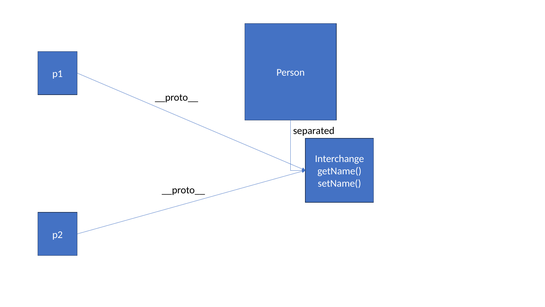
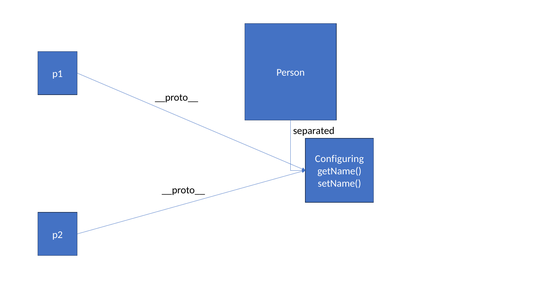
Interchange: Interchange -> Configuring (339, 159)
